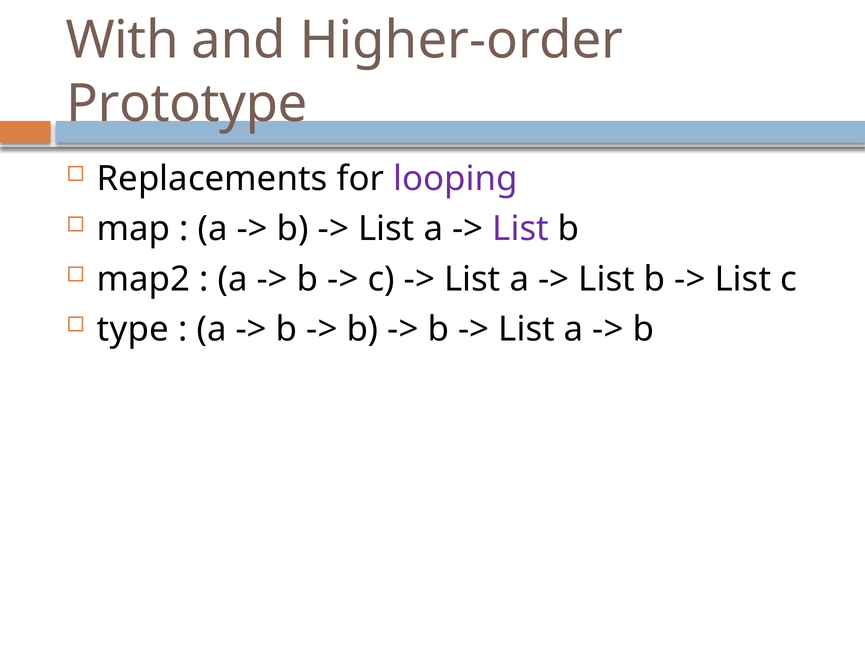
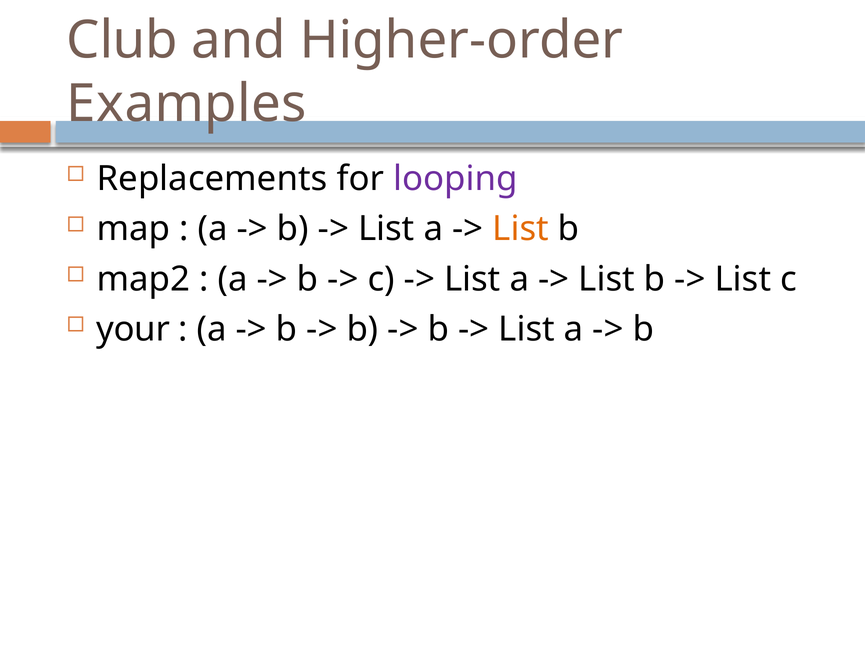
With: With -> Club (122, 40)
Prototype: Prototype -> Examples (187, 104)
List colour: purple -> orange (521, 229)
type: type -> your (133, 330)
